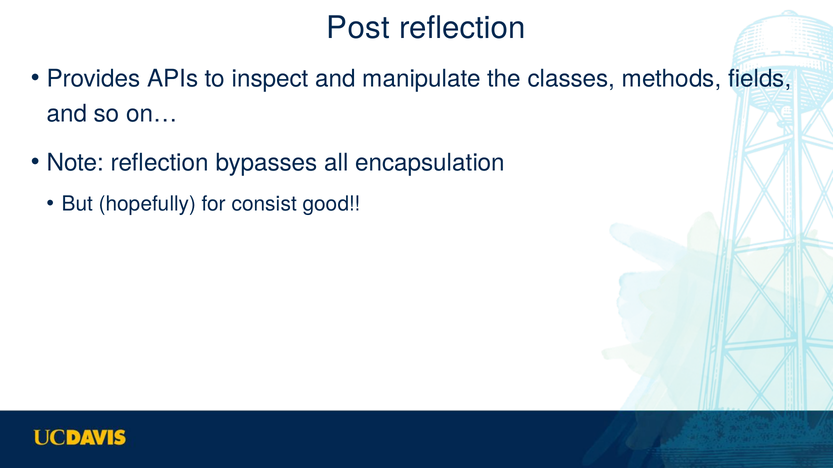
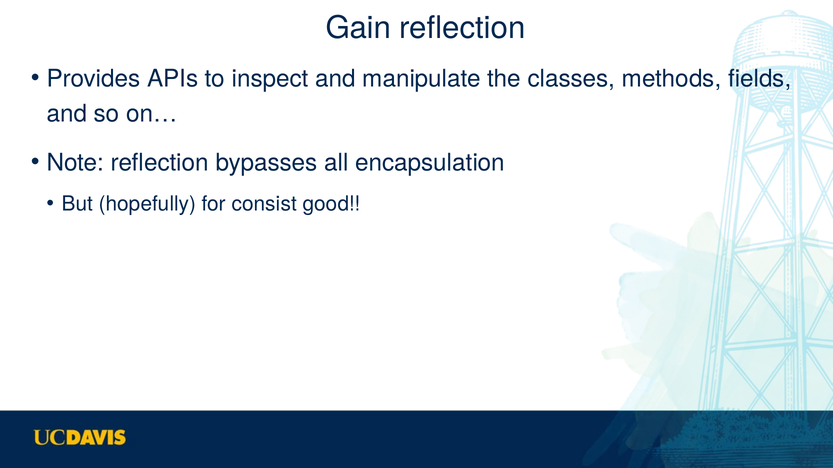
Post: Post -> Gain (358, 28)
